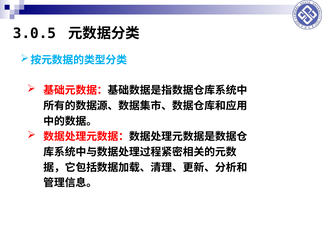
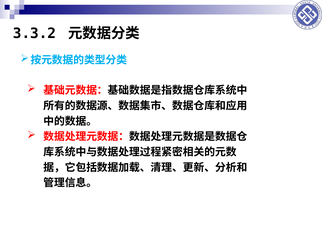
3.0.5: 3.0.5 -> 3.3.2 (35, 34)
